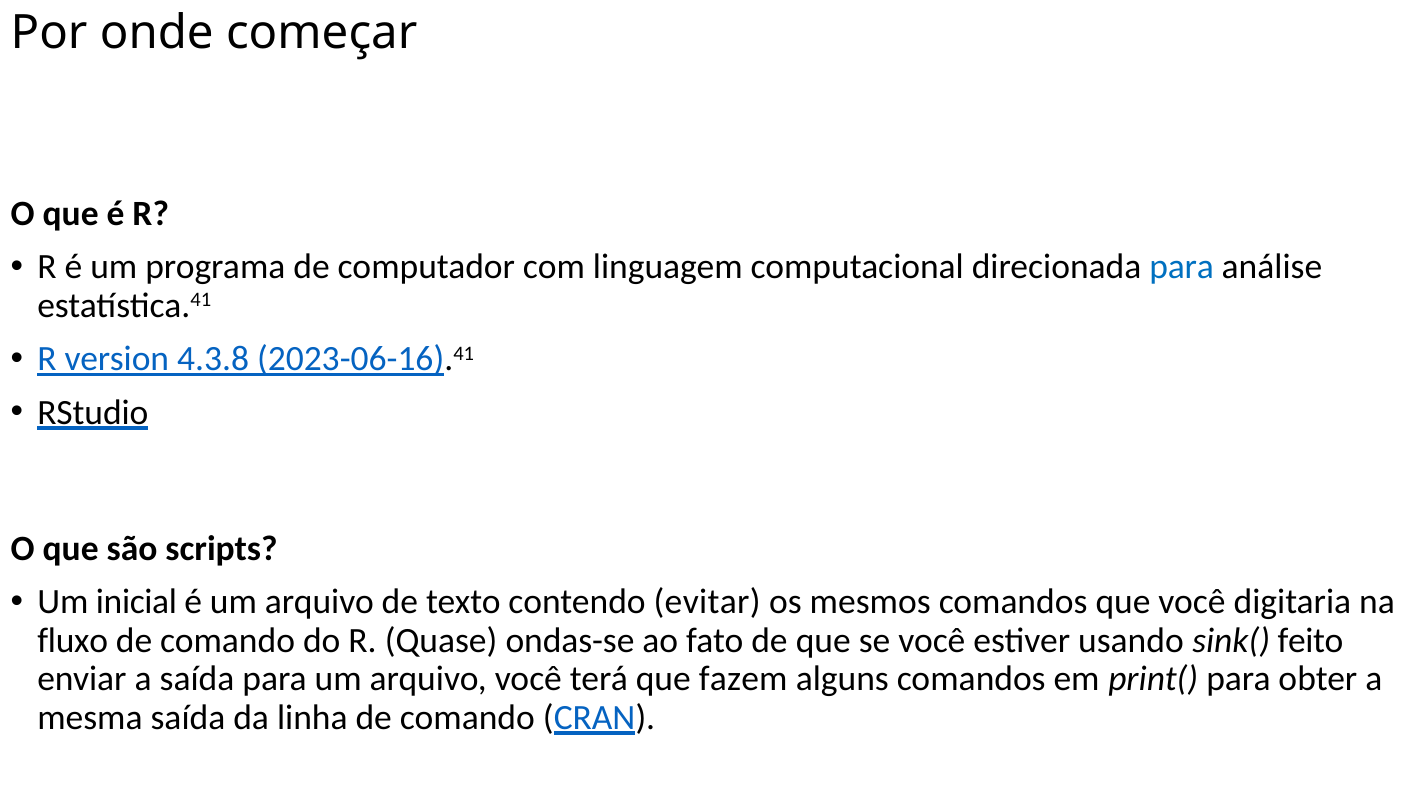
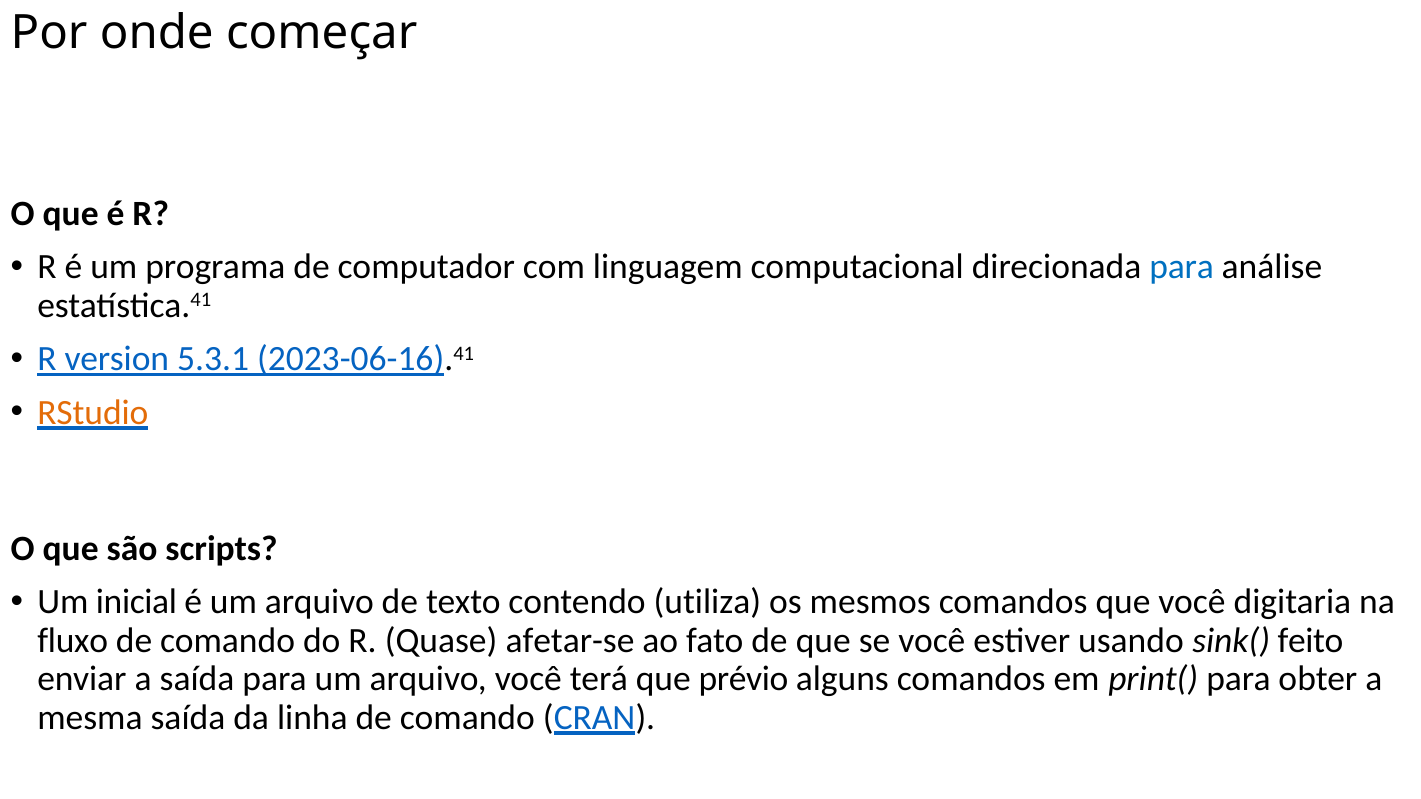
4.3.8: 4.3.8 -> 5.3.1 (213, 359)
RStudio colour: black -> orange (93, 413)
evitar: evitar -> utiliza (707, 602)
ondas-se: ondas-se -> afetar-se (570, 641)
fazem: fazem -> prévio (743, 679)
